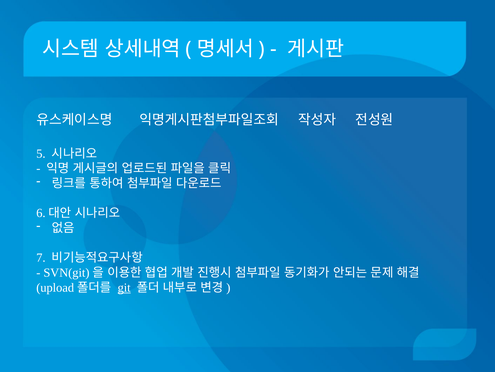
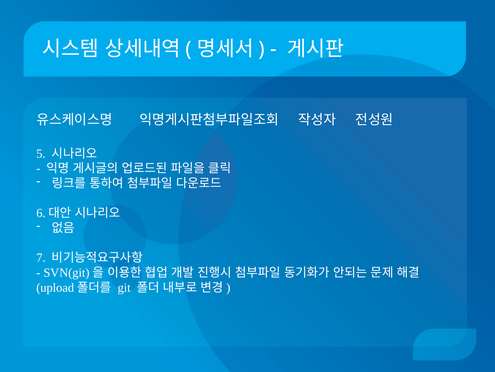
git underline: present -> none (124, 287)
